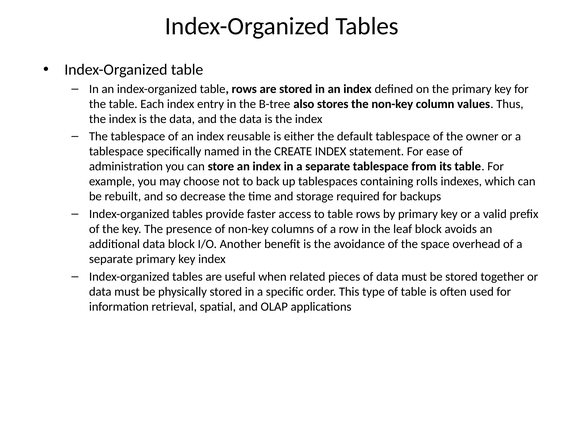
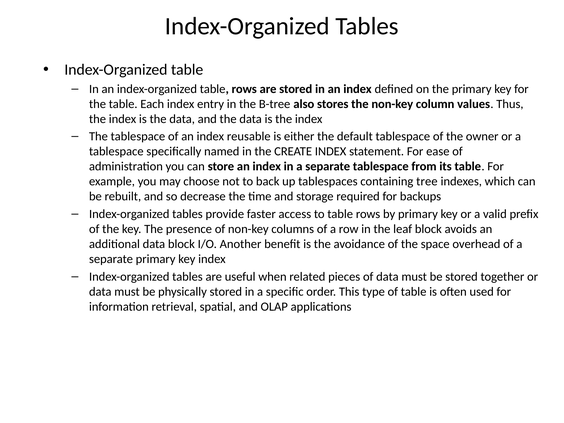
rolls: rolls -> tree (427, 181)
